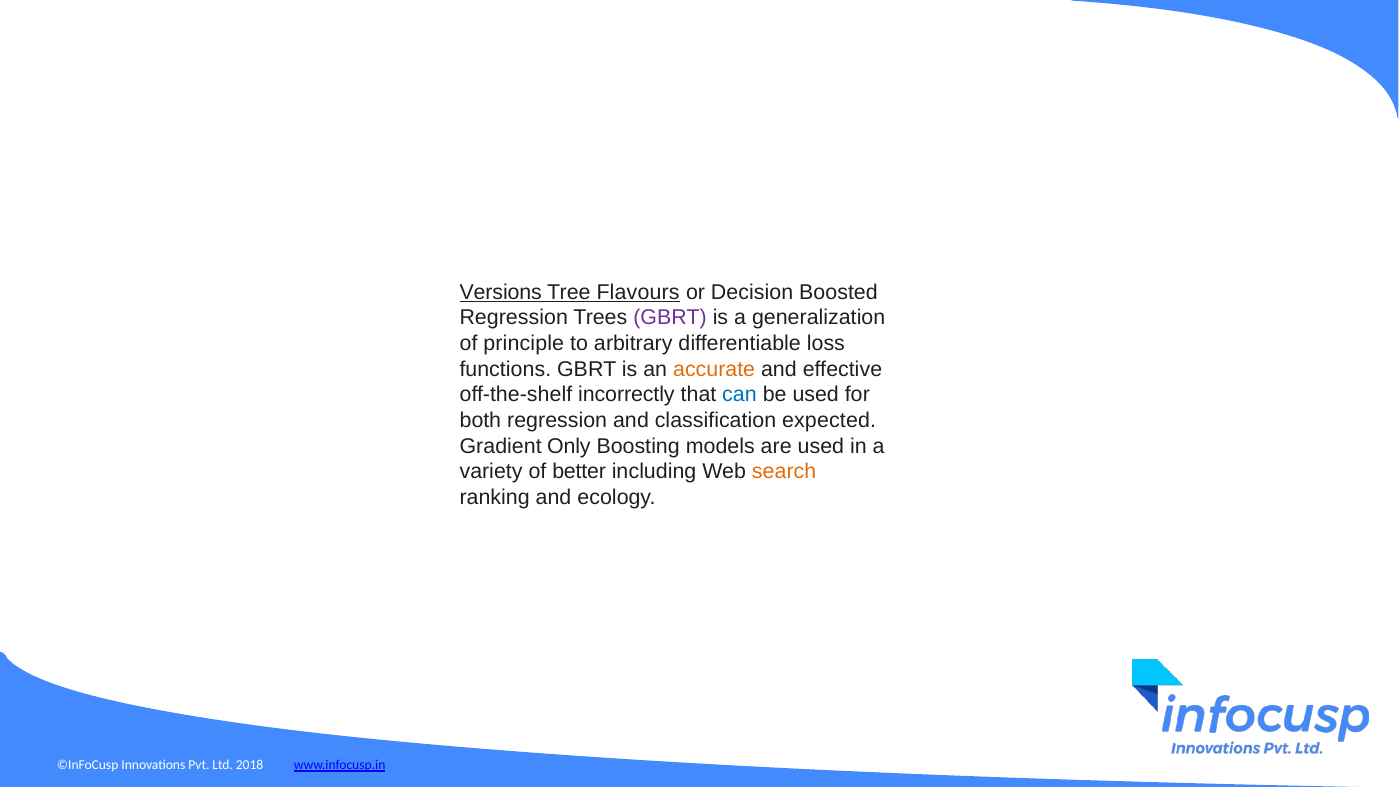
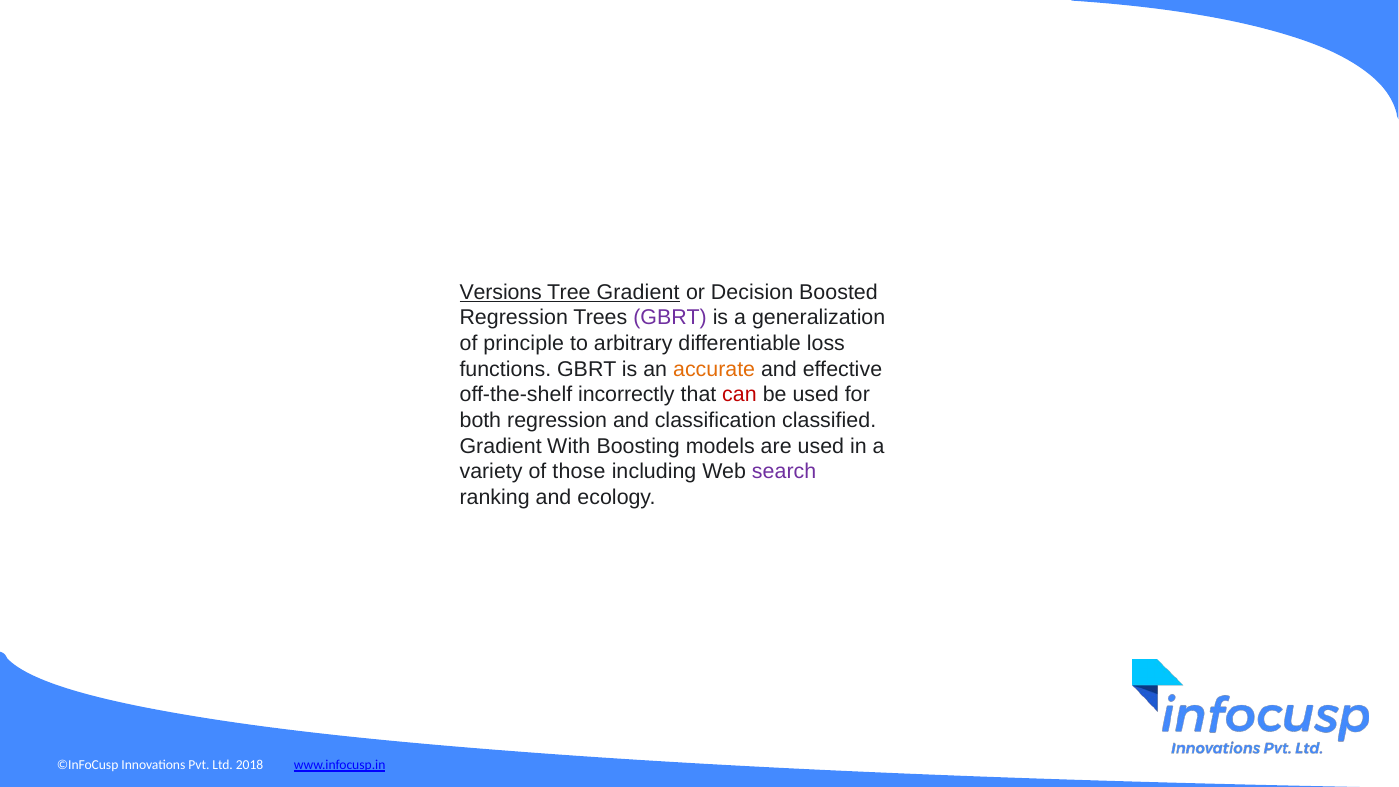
Tree Flavours: Flavours -> Gradient (638, 292)
can colour: blue -> red (739, 395)
expected: expected -> classified (829, 421)
Only: Only -> With (569, 446)
better: better -> those (579, 472)
search colour: orange -> purple (784, 472)
